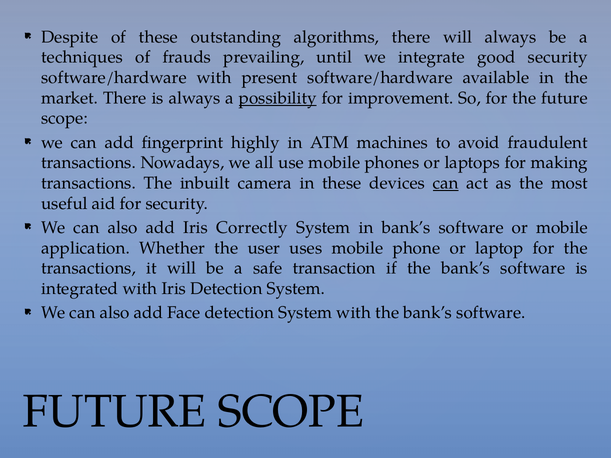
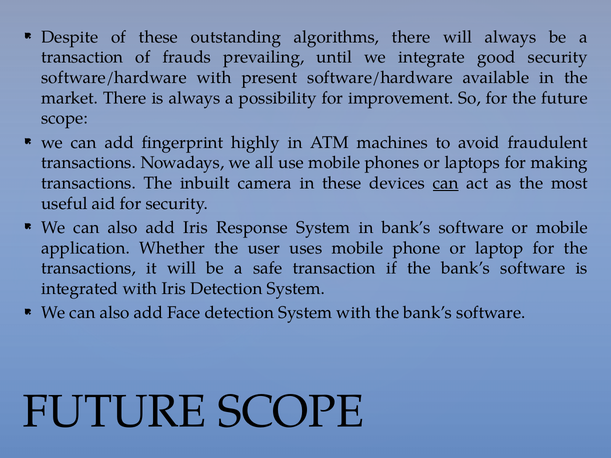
techniques: techniques -> transaction (82, 57)
possibility underline: present -> none (278, 98)
Correctly: Correctly -> Response (252, 228)
